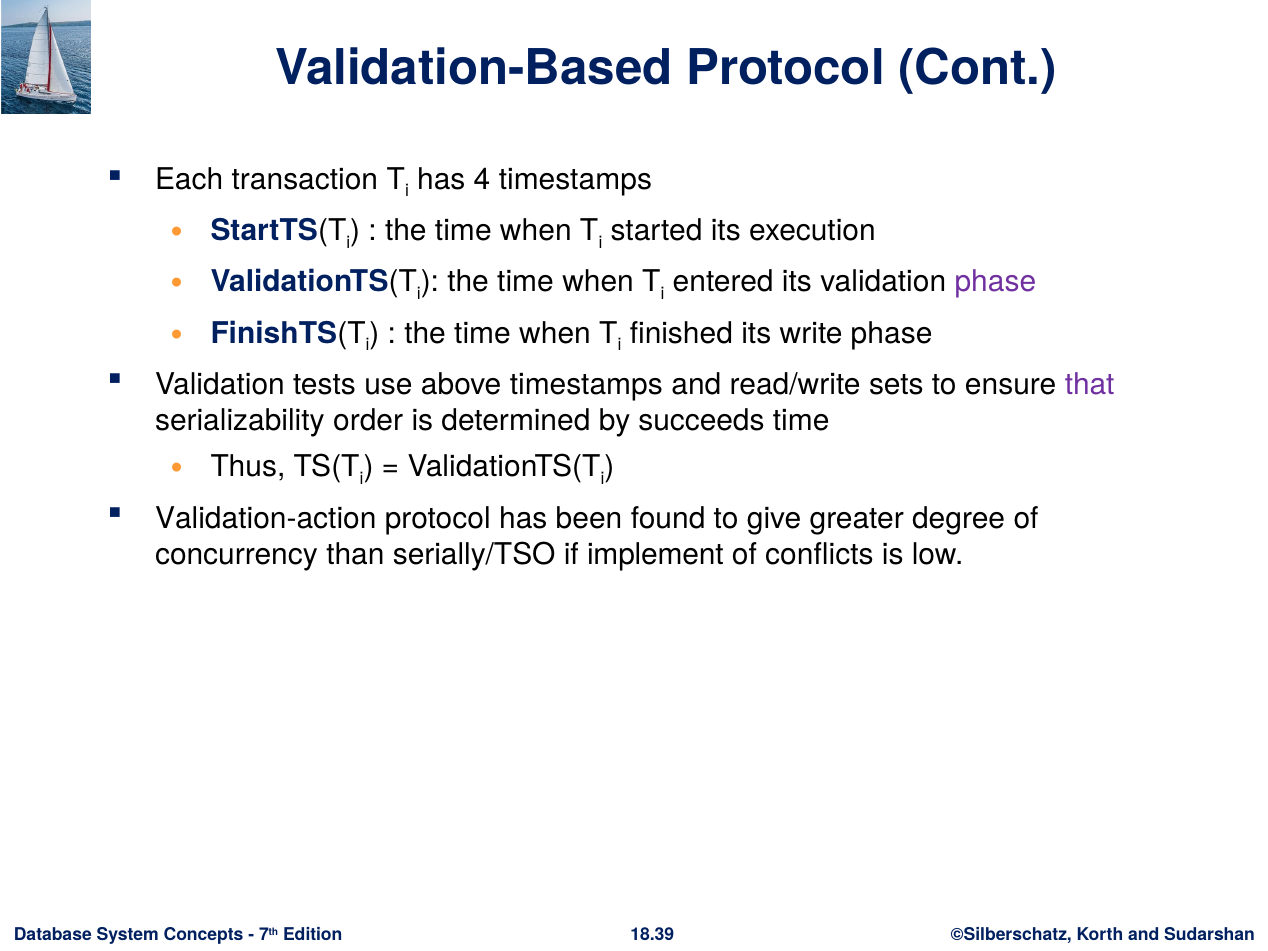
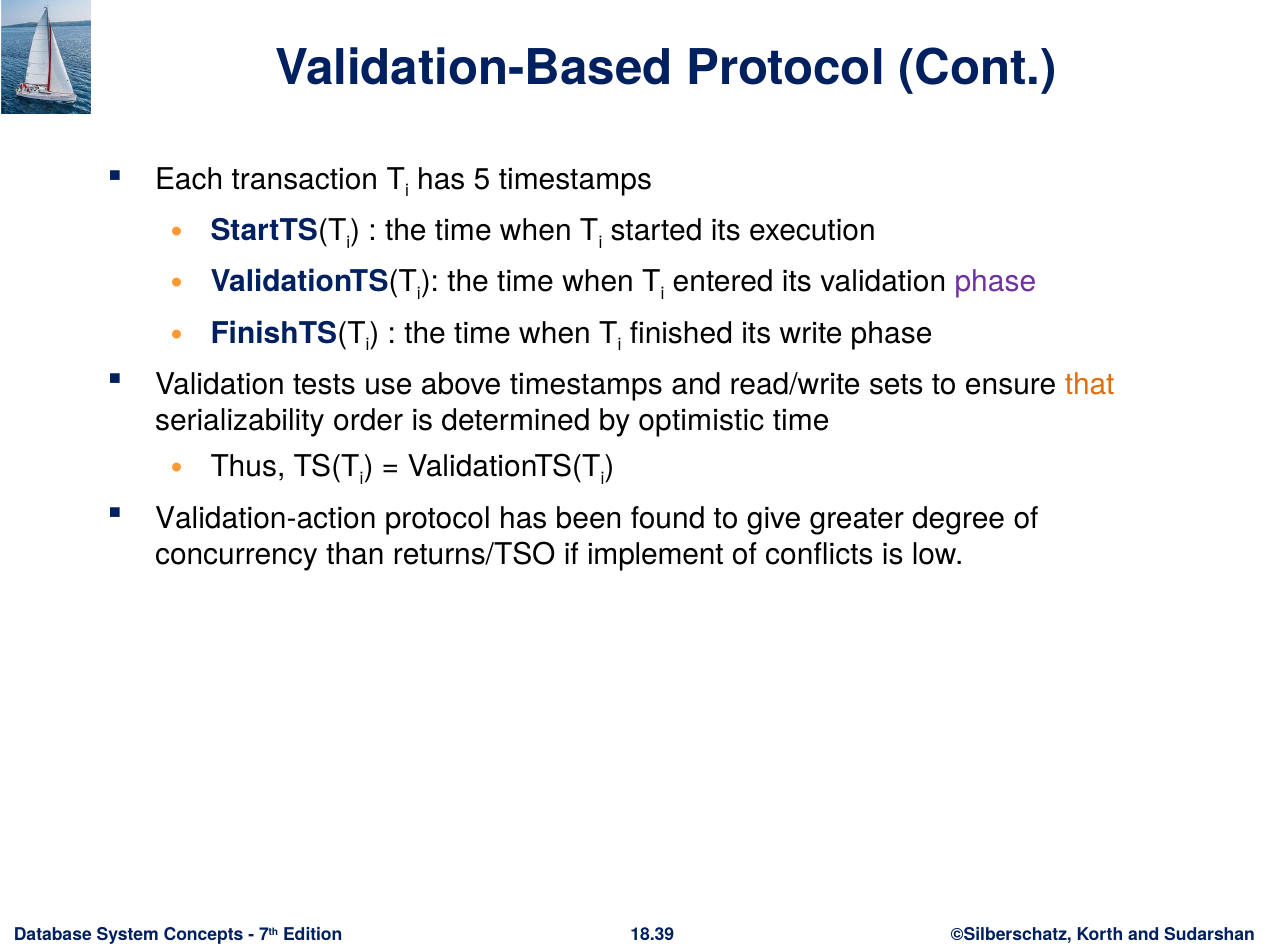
4: 4 -> 5 (482, 179)
that colour: purple -> orange (1090, 385)
succeeds: succeeds -> optimistic (701, 421)
serially/TSO: serially/TSO -> returns/TSO (474, 554)
